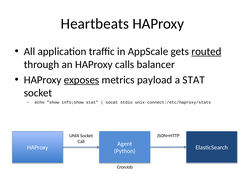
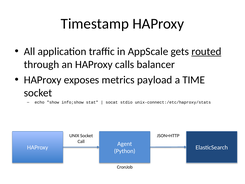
Heartbeats: Heartbeats -> Timestamp (95, 24)
exposes underline: present -> none (82, 80)
a STAT: STAT -> TIME (194, 80)
